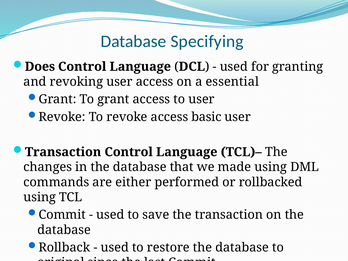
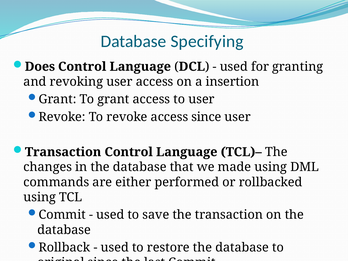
essential: essential -> insertion (232, 82)
access basic: basic -> since (206, 117)
